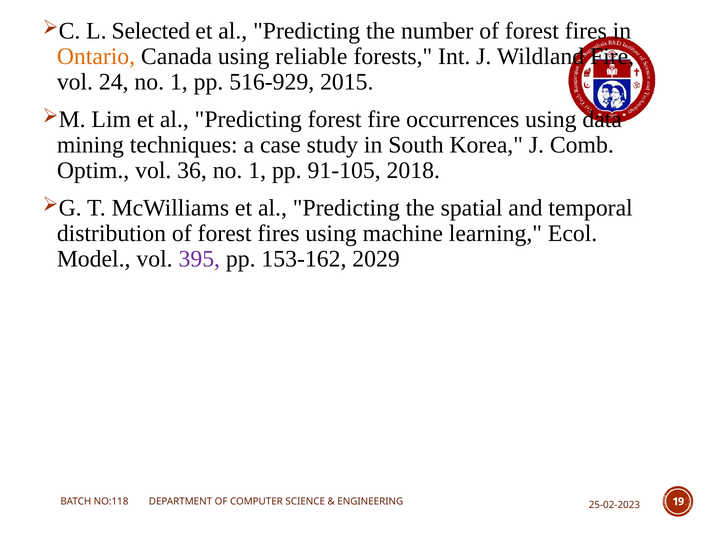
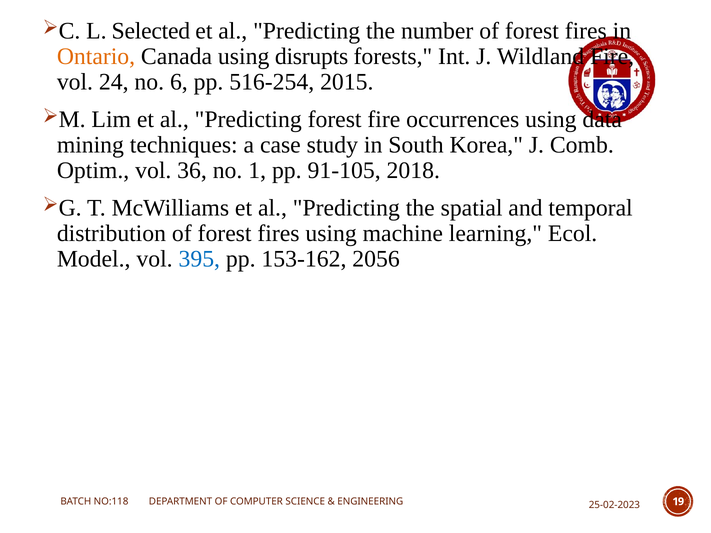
reliable: reliable -> disrupts (312, 56)
24 no 1: 1 -> 6 (179, 82)
516-929: 516-929 -> 516-254 (272, 82)
395 colour: purple -> blue (199, 259)
2029: 2029 -> 2056 (376, 259)
